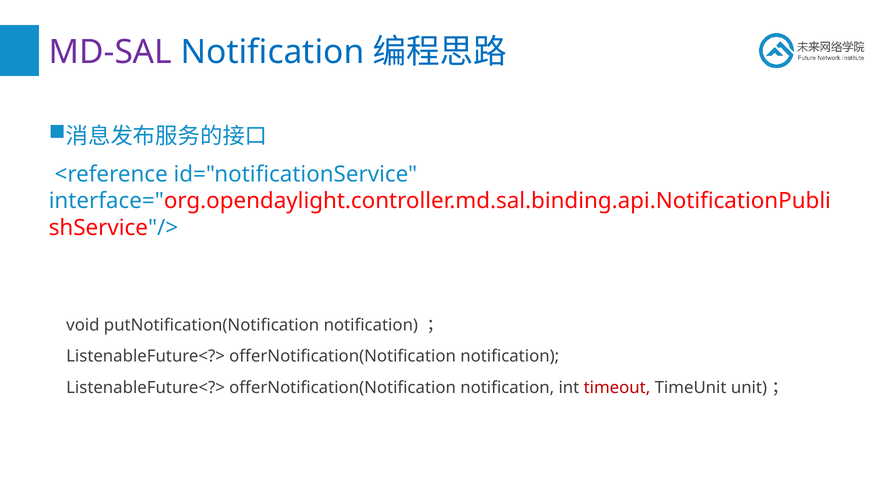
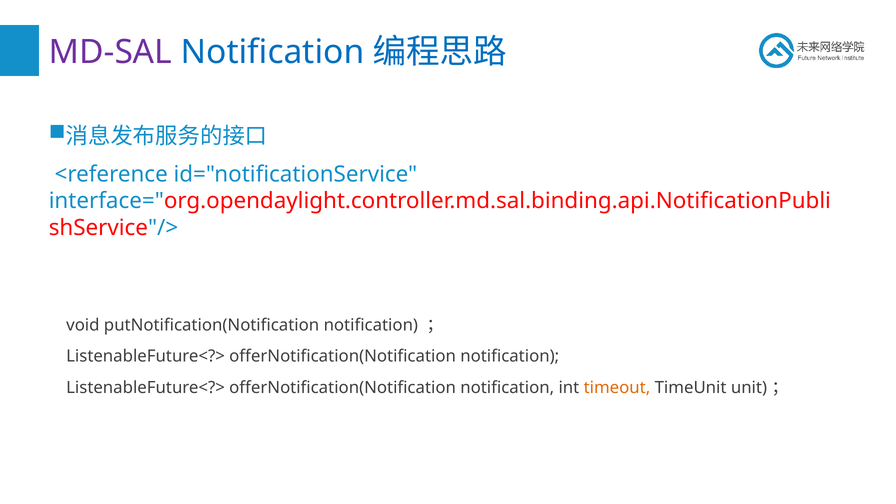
timeout colour: red -> orange (617, 388)
